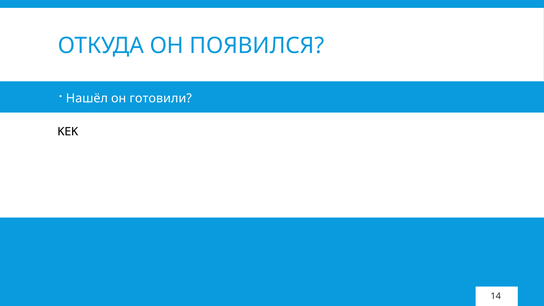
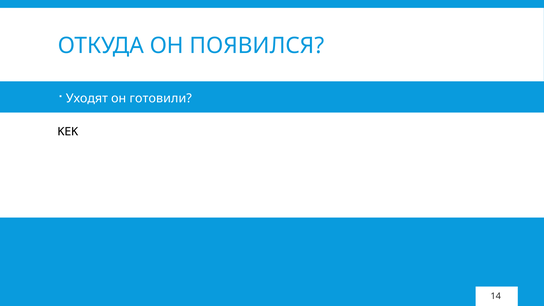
Нашёл: Нашёл -> Уходят (87, 98)
